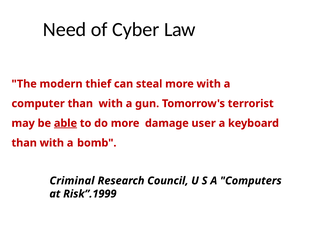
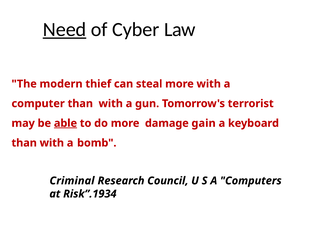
Need underline: none -> present (65, 30)
user: user -> gain (204, 124)
Risk”.1999: Risk”.1999 -> Risk”.1934 (90, 194)
